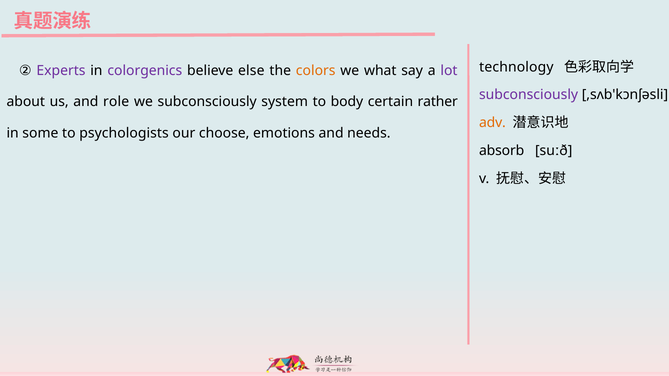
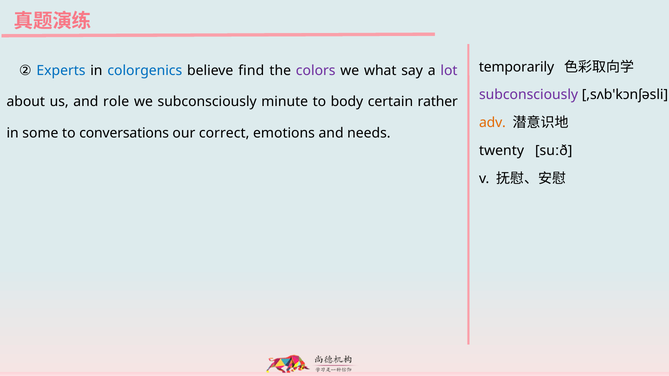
technology: technology -> temporarily (517, 67)
Experts colour: purple -> blue (61, 71)
colorgenics colour: purple -> blue (145, 71)
else: else -> find (251, 71)
colors colour: orange -> purple (316, 71)
system: system -> minute (285, 102)
psychologists: psychologists -> conversations (124, 133)
choose: choose -> correct (224, 133)
absorb: absorb -> twenty (502, 151)
